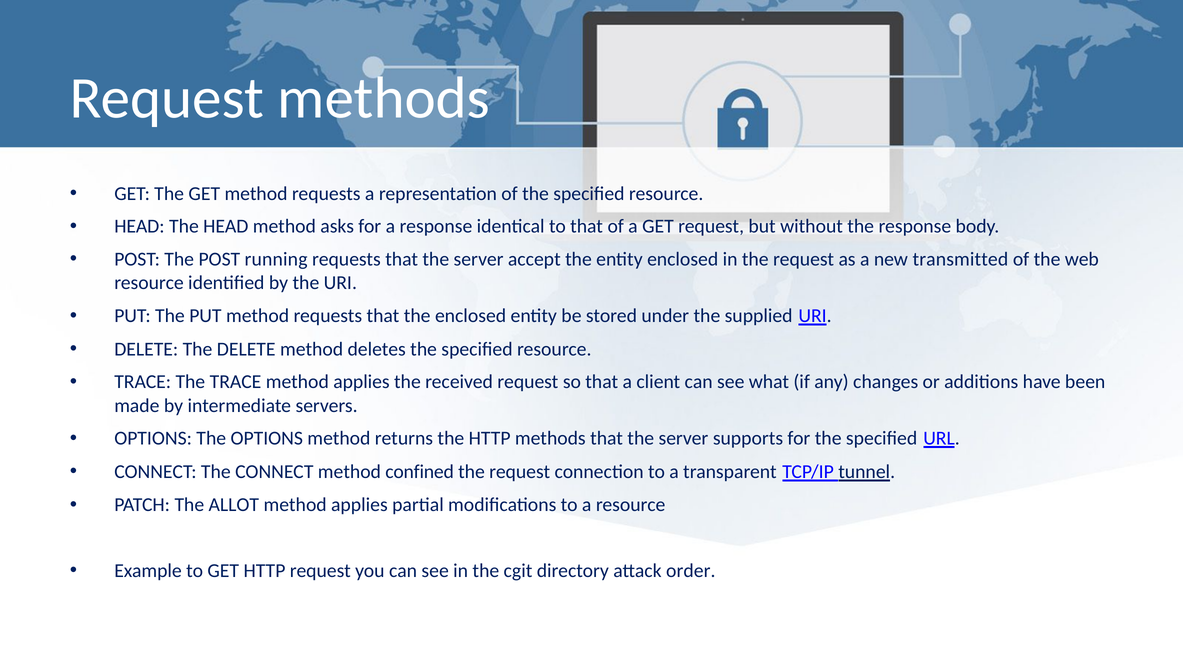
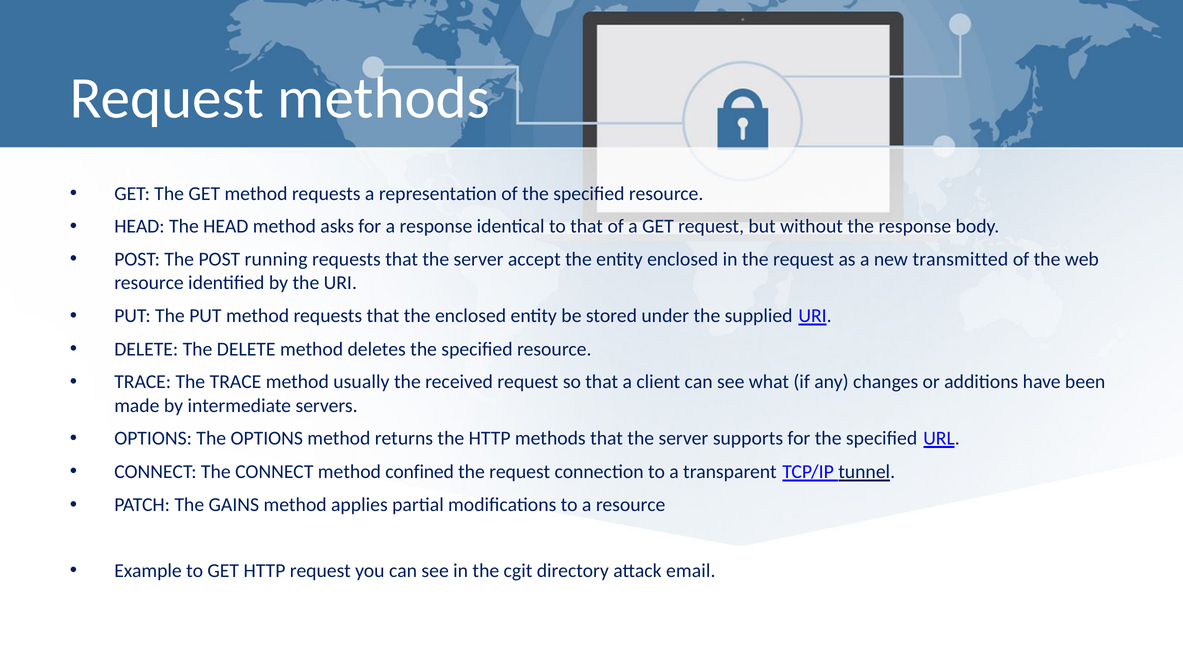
TRACE method applies: applies -> usually (361, 382)
ALLOT: ALLOT -> GAINS (234, 505)
order: order -> email (691, 571)
